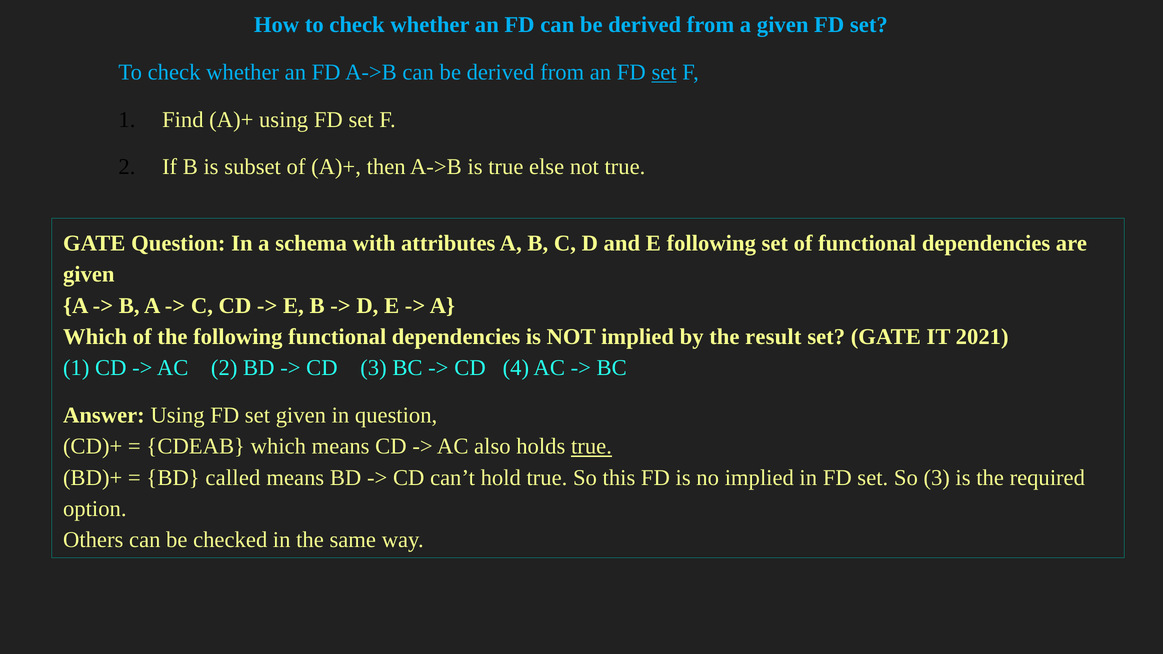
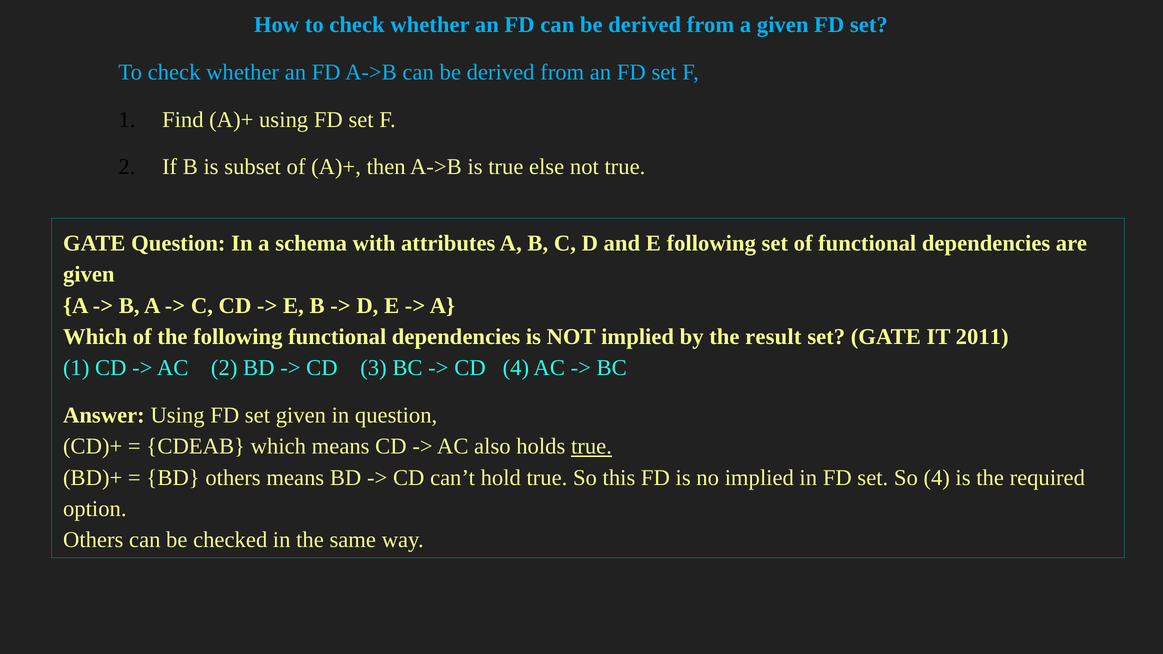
set underline: present -> none (664, 72)
2021: 2021 -> 2011 (982, 337)
BD called: called -> others (233, 478)
So 3: 3 -> 4 (937, 478)
